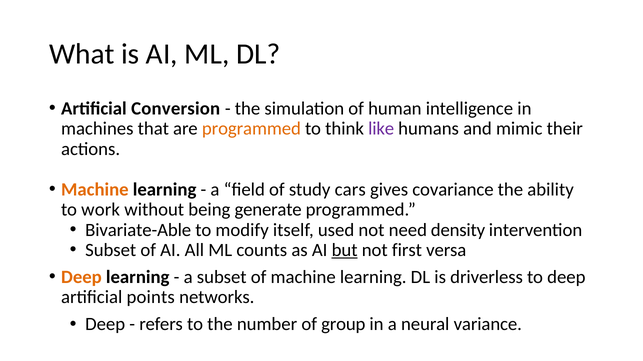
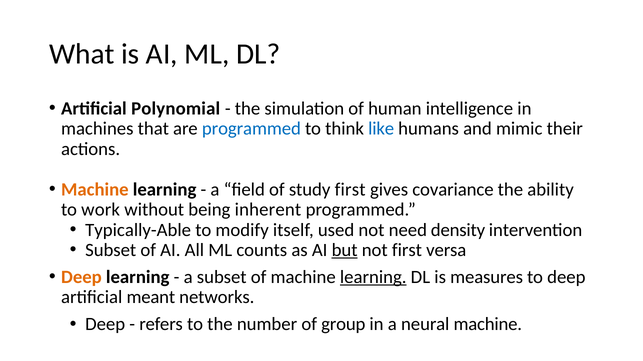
Conversion: Conversion -> Polynomial (176, 109)
programmed colour: orange -> blue (251, 129)
like colour: purple -> blue (381, 129)
study cars: cars -> first (350, 190)
generate: generate -> inherent (268, 210)
Bivariate-Able: Bivariate-Able -> Typically-Able (138, 230)
learning underline: none -> present (373, 277)
driverless: driverless -> measures (487, 277)
points: points -> meant (151, 298)
neural variance: variance -> machine (488, 325)
